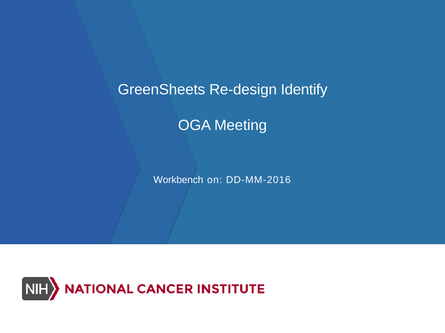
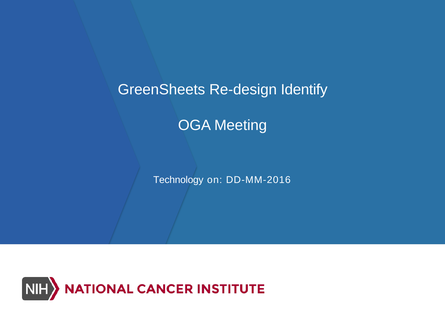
Workbench: Workbench -> Technology (178, 180)
